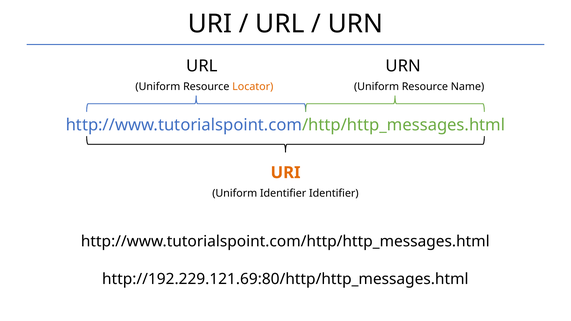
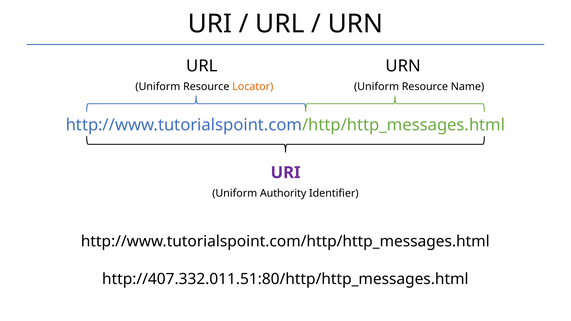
URI colour: orange -> purple (286, 173)
Uniform Identifier: Identifier -> Authority (283, 193)
http://192.229.121.69:80/http/http_messages.html: http://192.229.121.69:80/http/http_messages.html -> http://407.332.011.51:80/http/http_messages.html (285, 279)
